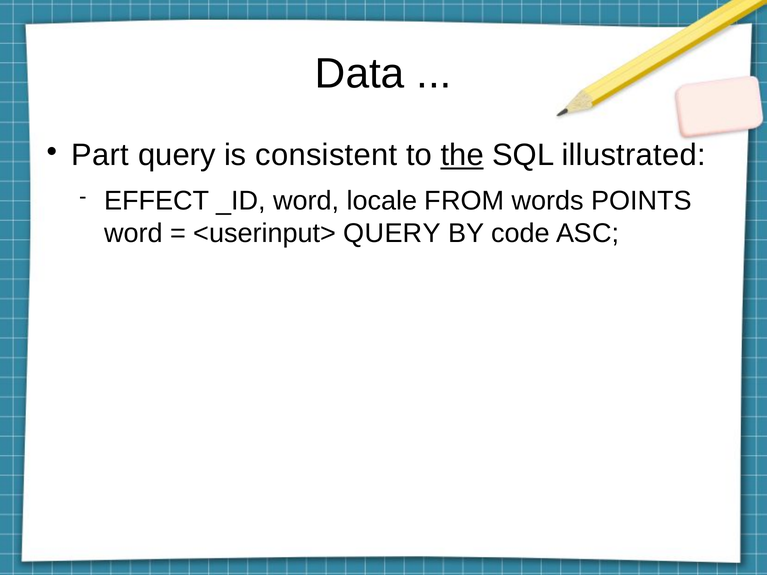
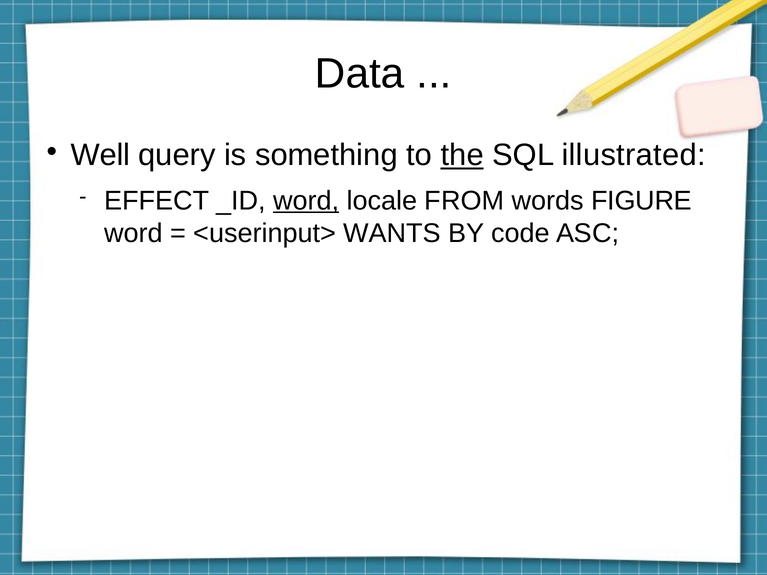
Part: Part -> Well (101, 155)
consistent: consistent -> something (326, 155)
word underline: none -> present (306, 201)
POINTS: POINTS -> FIGURE (641, 201)
<userinput> QUERY: QUERY -> WANTS (392, 233)
